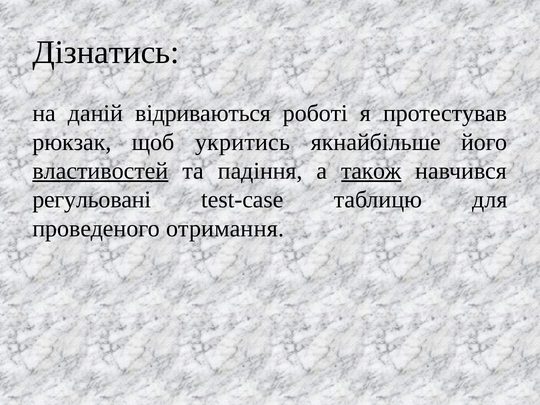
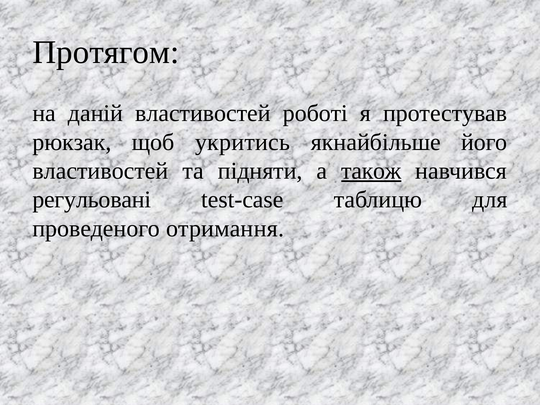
Дізнатись: Дізнатись -> Протягом (106, 52)
даній відриваються: відриваються -> властивостей (203, 113)
властивостей underline: present -> none (100, 171)
падіння: падіння -> підняти (260, 171)
